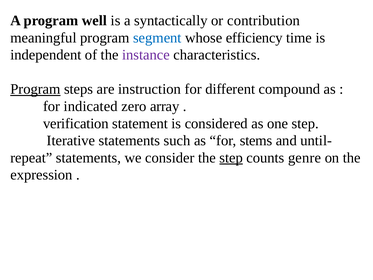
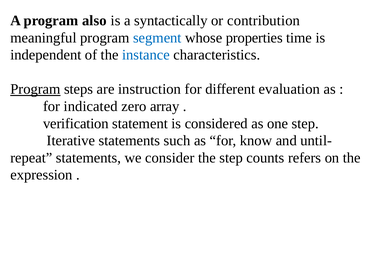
well: well -> also (94, 21)
efficiency: efficiency -> properties (254, 38)
instance colour: purple -> blue (146, 55)
compound: compound -> evaluation (289, 89)
stems: stems -> know (256, 140)
step underline: present -> none (231, 158)
genre: genre -> refers (305, 158)
